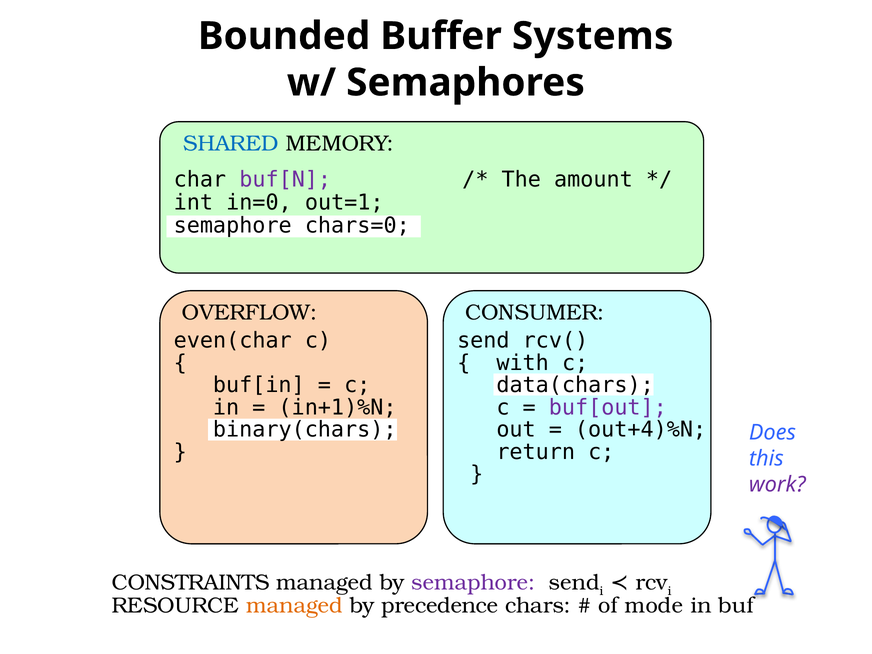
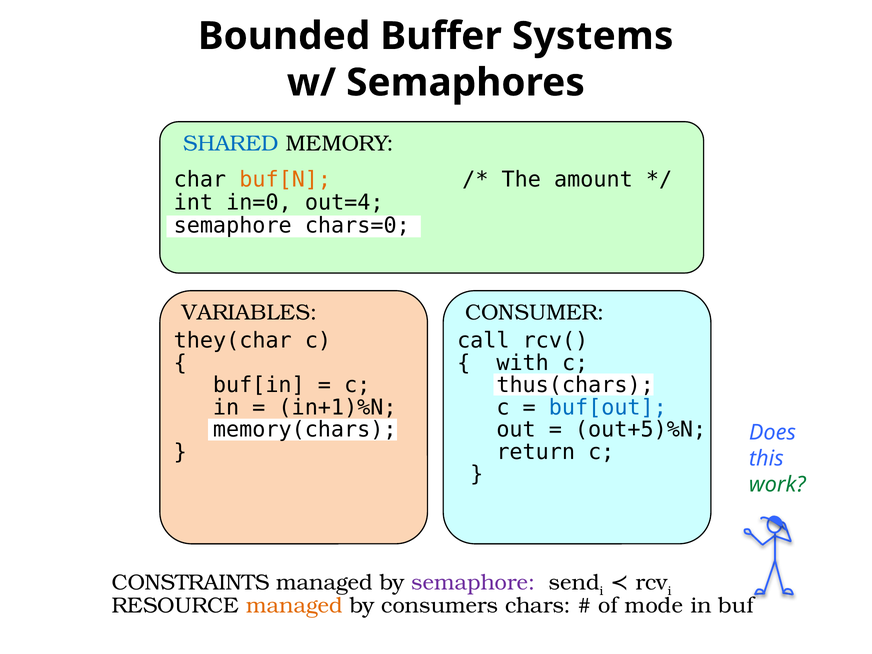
buf[N colour: purple -> orange (285, 180)
out=1: out=1 -> out=4 (344, 203)
OVERFLOW: OVERFLOW -> VARIABLES (249, 313)
even(char: even(char -> they(char (233, 341)
send: send -> call (483, 341)
data(chars: data(chars -> thus(chars (575, 385)
buf[out colour: purple -> blue (608, 407)
binary(chars: binary(chars -> memory(chars (305, 430)
out+4)%N: out+4)%N -> out+5)%N (641, 430)
work colour: purple -> green (777, 485)
precedence: precedence -> consumers (440, 606)
